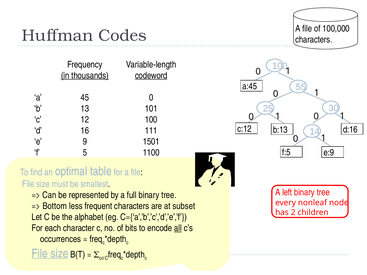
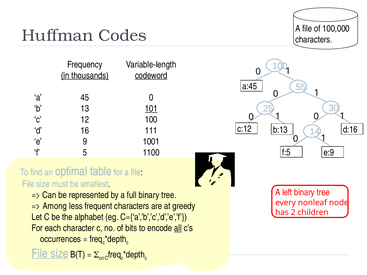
101 underline: none -> present (151, 109)
1501: 1501 -> 1001 (151, 142)
Bottom: Bottom -> Among (55, 206)
subset: subset -> greedy (184, 206)
